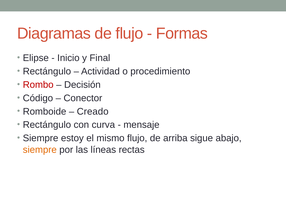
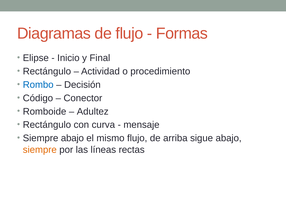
Rombo colour: red -> blue (38, 85)
Creado: Creado -> Adultez (93, 111)
Siempre estoy: estoy -> abajo (72, 138)
